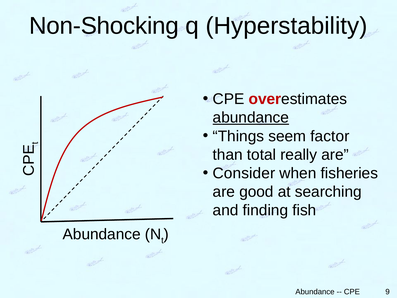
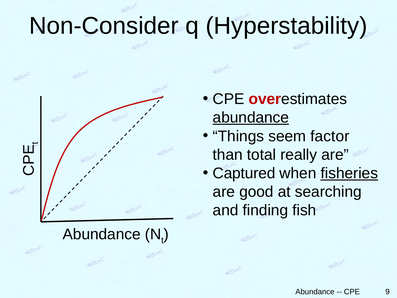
Non-Shocking: Non-Shocking -> Non-Consider (104, 26)
Consider: Consider -> Captured (244, 173)
fisheries underline: none -> present (349, 173)
